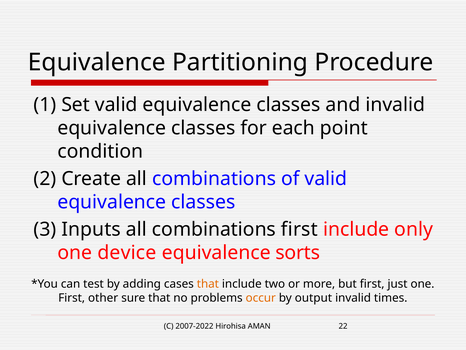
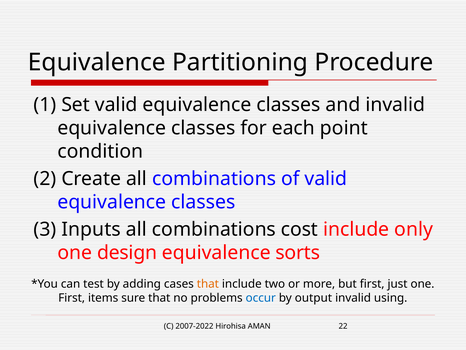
combinations first: first -> cost (299, 229)
device: device -> design (127, 252)
other: other -> items (103, 298)
occur colour: orange -> blue (261, 298)
times: times -> using (391, 298)
